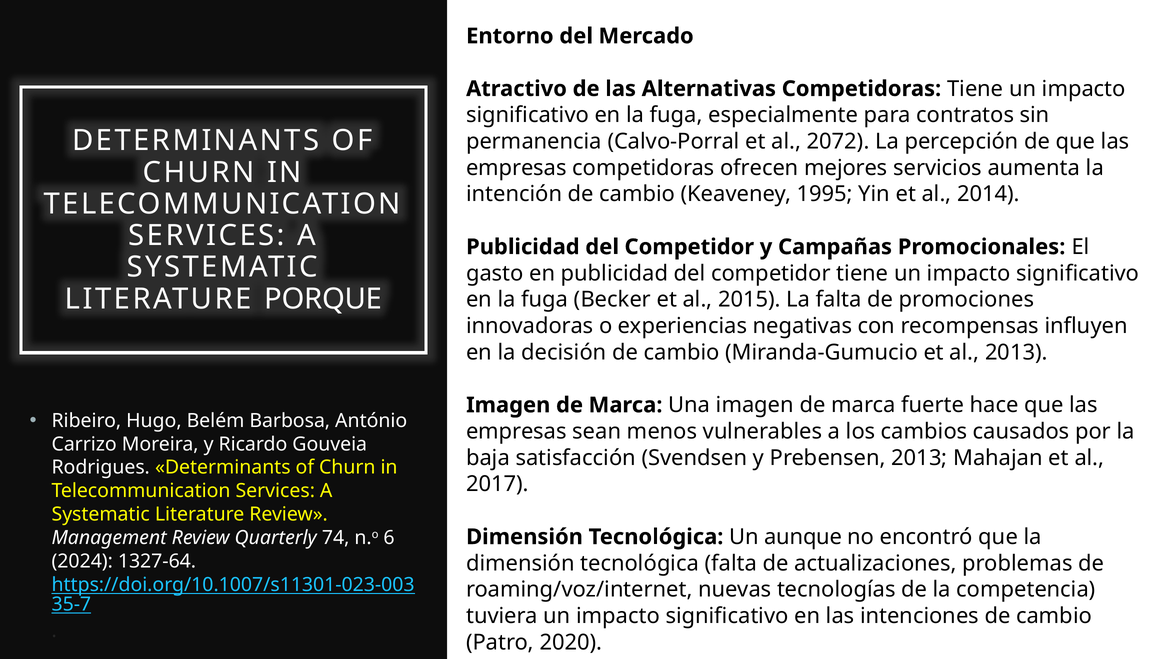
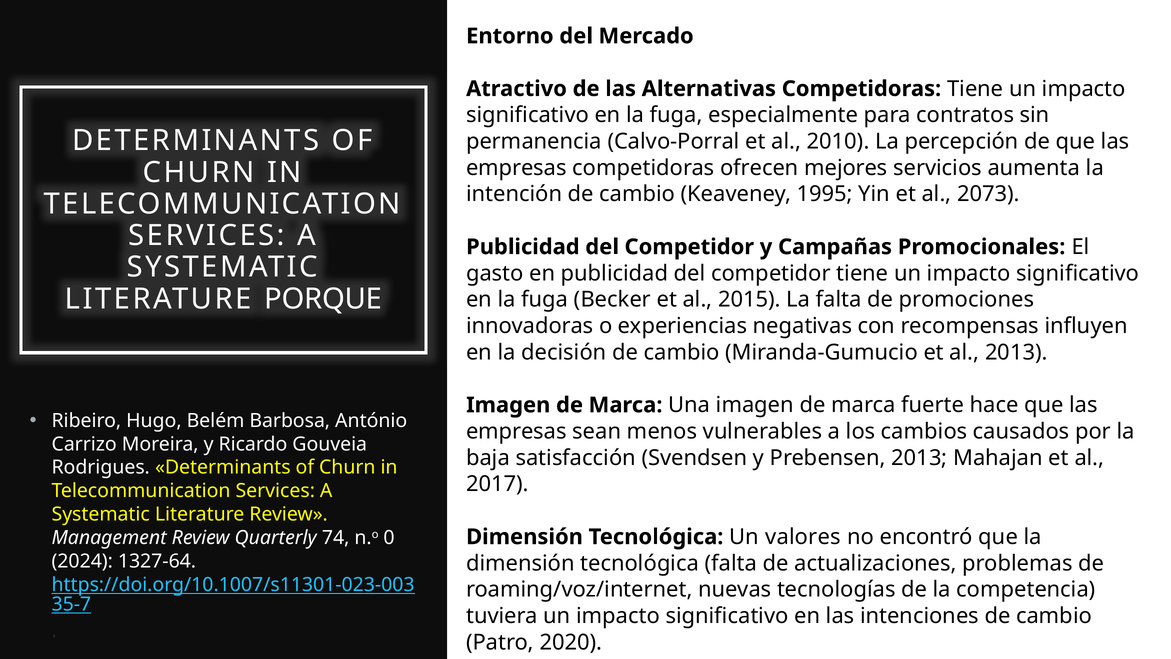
2072: 2072 -> 2010 (838, 141)
2014: 2014 -> 2073 (988, 194)
6: 6 -> 0 (389, 538)
aunque: aunque -> valores (803, 537)
